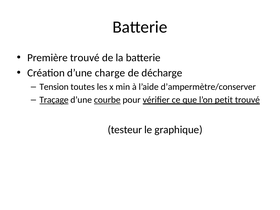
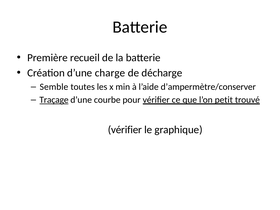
Première trouvé: trouvé -> recueil (85, 58)
Tension: Tension -> Semble (54, 87)
courbe underline: present -> none (107, 100)
testeur: testeur -> vérifier (125, 130)
